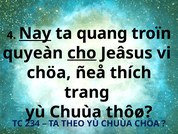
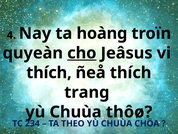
Nay underline: present -> none (35, 33)
quang: quang -> hoàng (102, 33)
chöa: chöa -> thích (49, 72)
